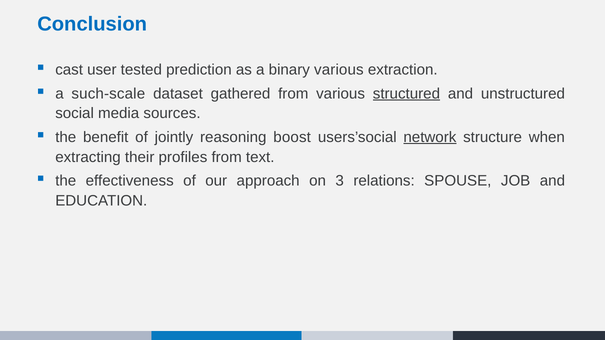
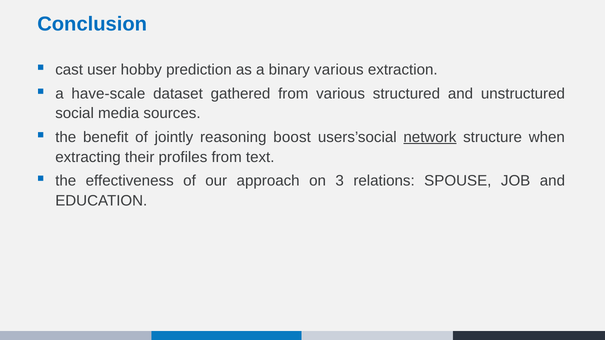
tested: tested -> hobby (141, 70)
such-scale: such-scale -> have-scale (108, 94)
structured underline: present -> none (406, 94)
